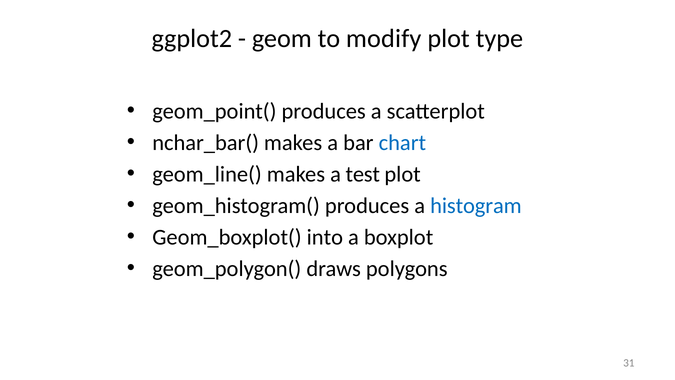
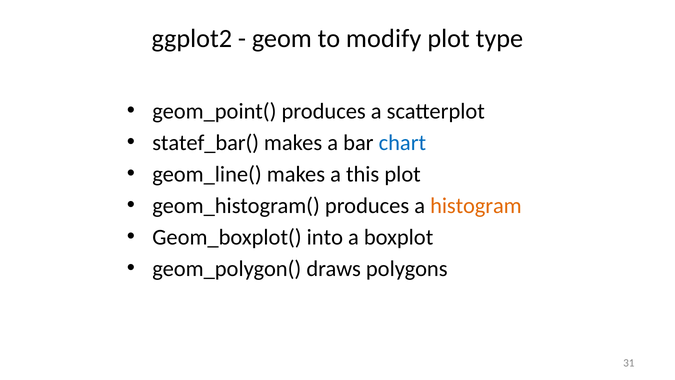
nchar_bar(: nchar_bar( -> statef_bar( (206, 143)
test: test -> this (363, 174)
histogram colour: blue -> orange (476, 205)
